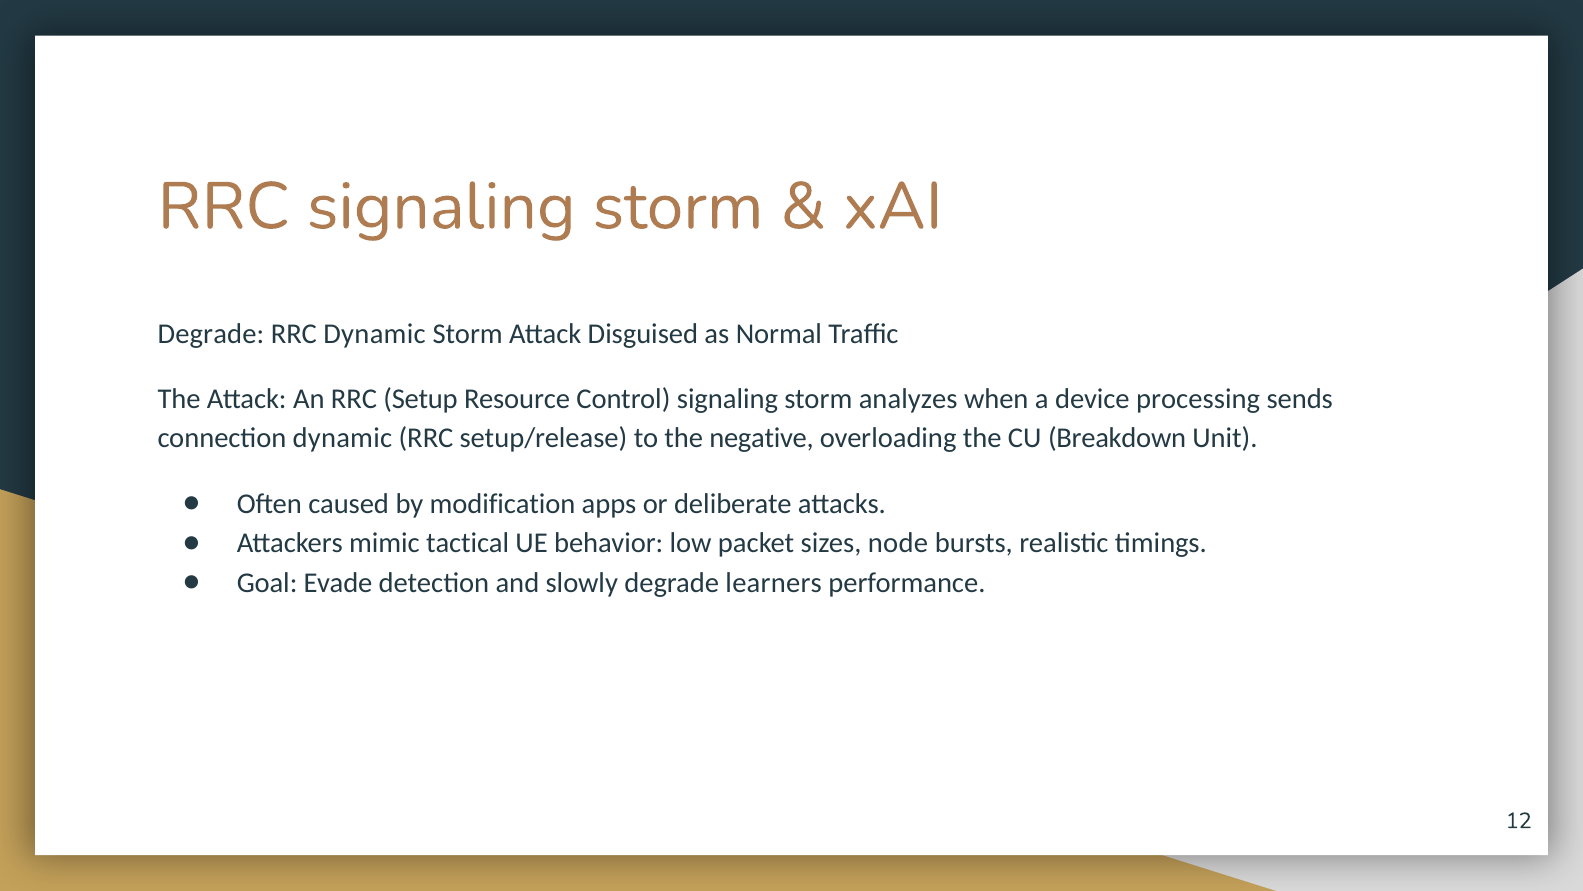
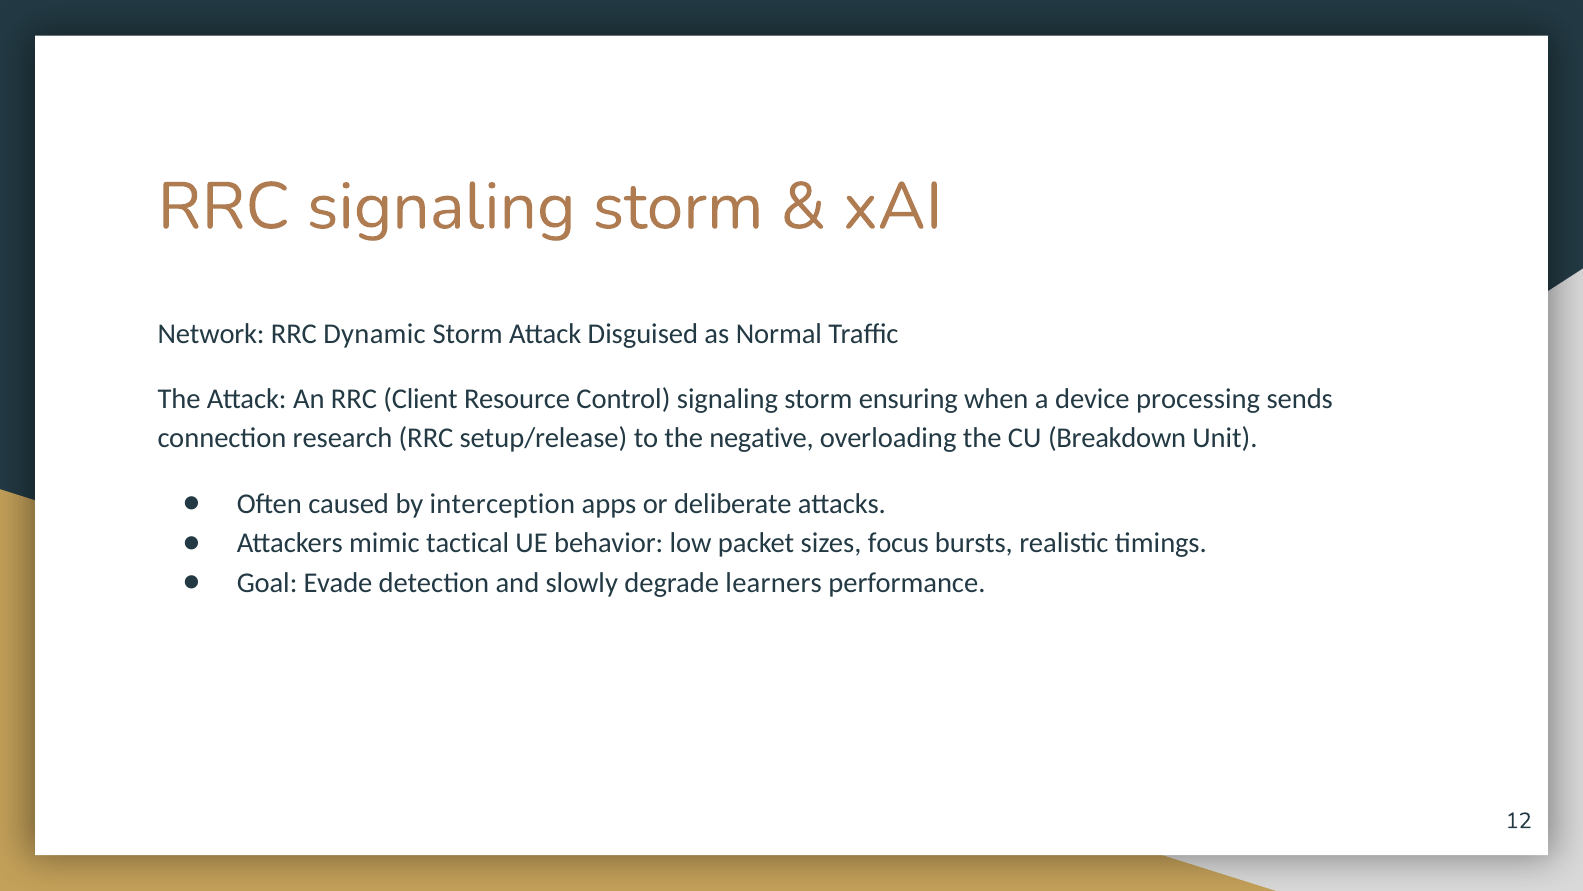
Degrade: Degrade -> Network (211, 333)
Setup: Setup -> Client (421, 399)
analyzes: analyzes -> ensuring (908, 399)
connection dynamic: dynamic -> research (343, 438)
modification: modification -> interception (502, 504)
node: node -> focus (898, 543)
